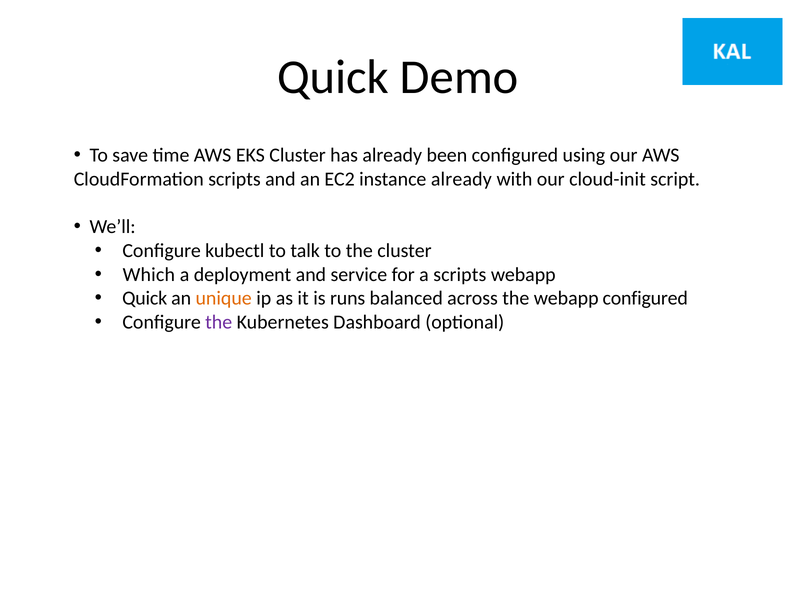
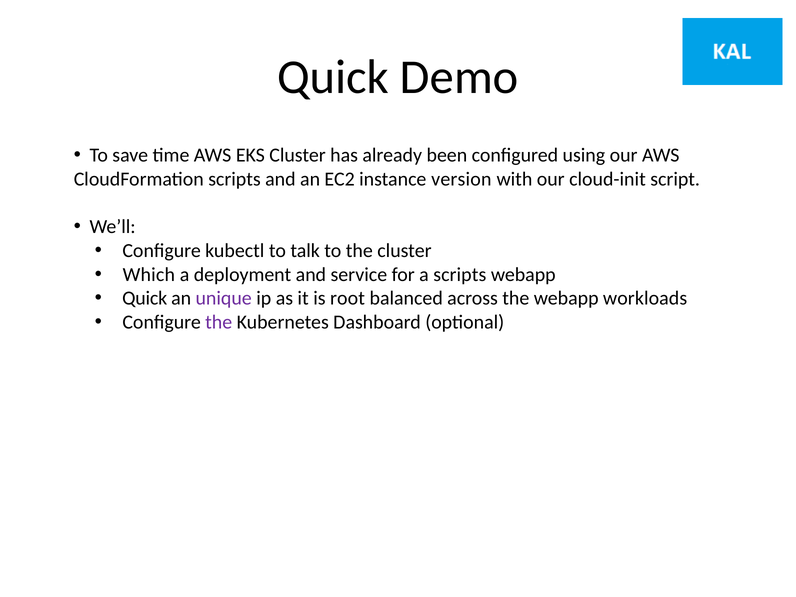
instance already: already -> version (461, 179)
unique colour: orange -> purple (224, 298)
runs: runs -> root (348, 298)
webapp configured: configured -> workloads (645, 298)
